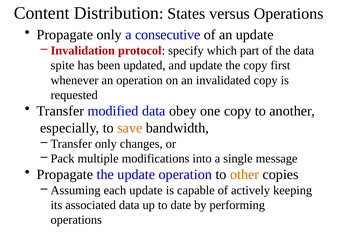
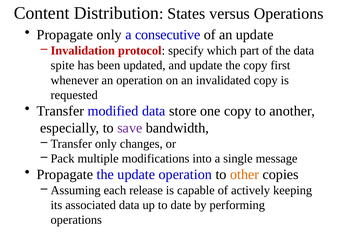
obey: obey -> store (183, 111)
save colour: orange -> purple (130, 128)
each update: update -> release (146, 190)
